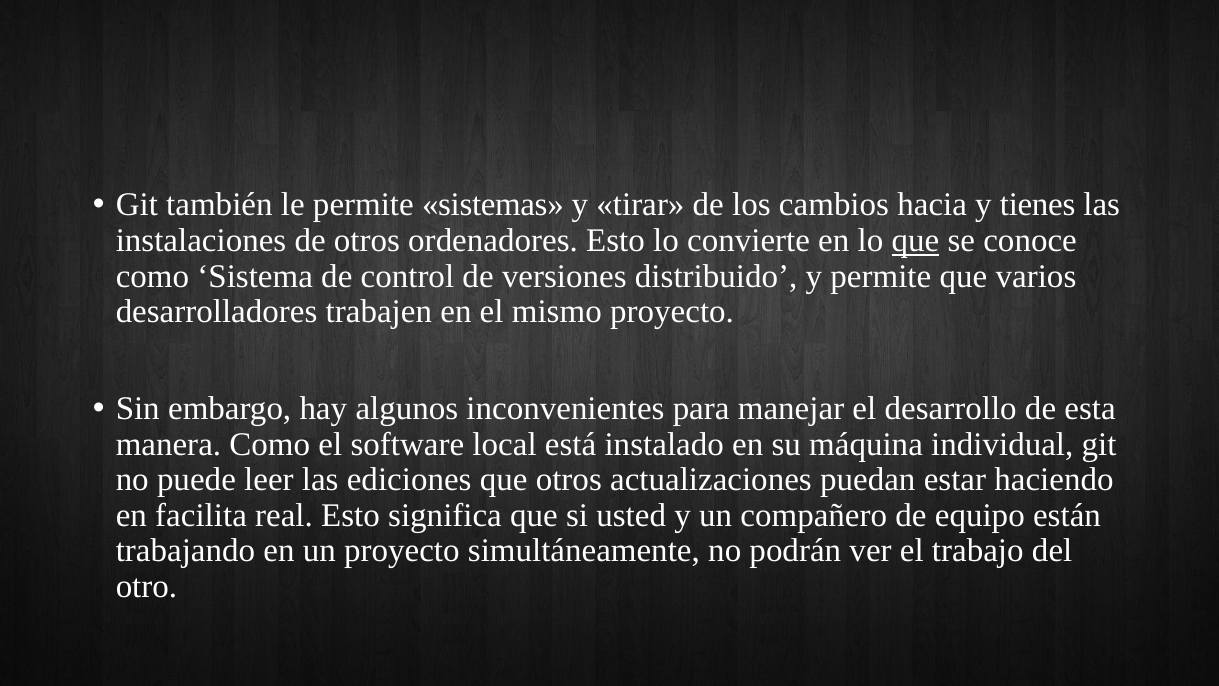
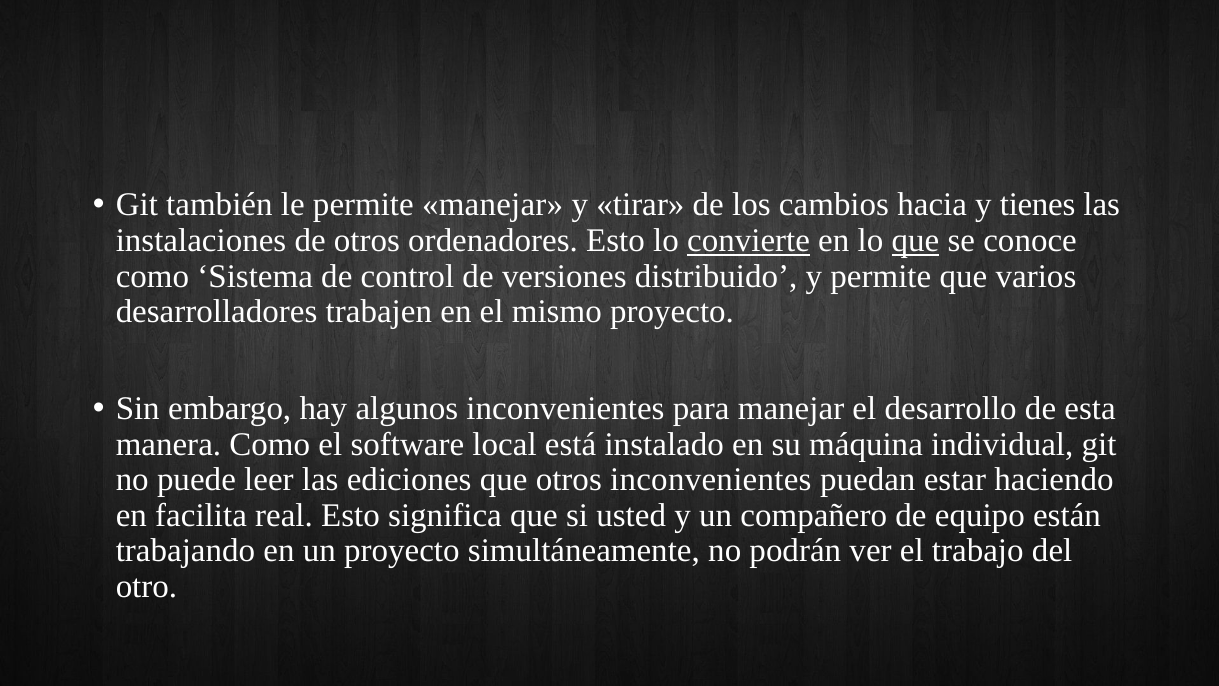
permite sistemas: sistemas -> manejar (493, 205)
convierte underline: none -> present (749, 240)
otros actualizaciones: actualizaciones -> inconvenientes (711, 480)
